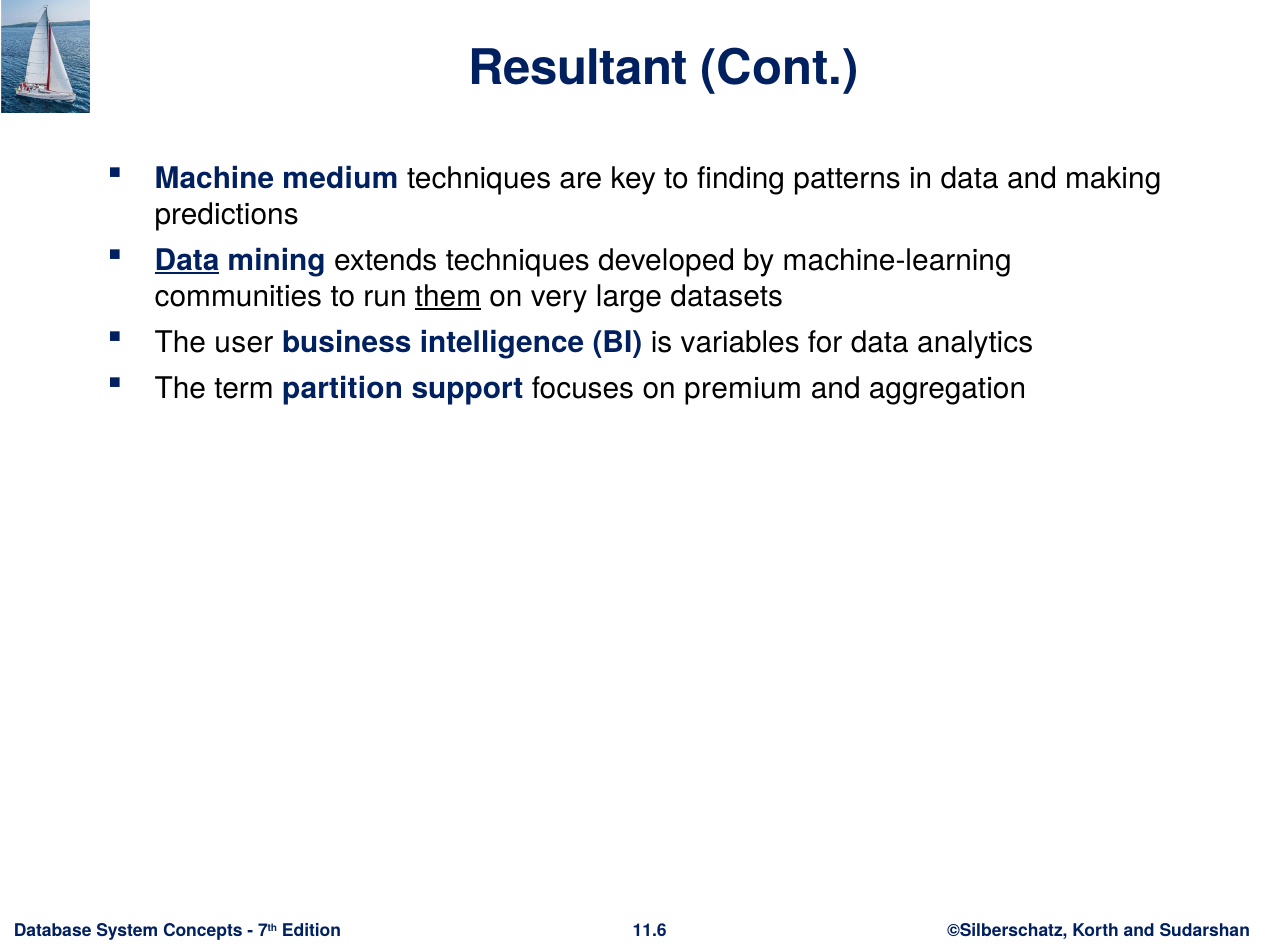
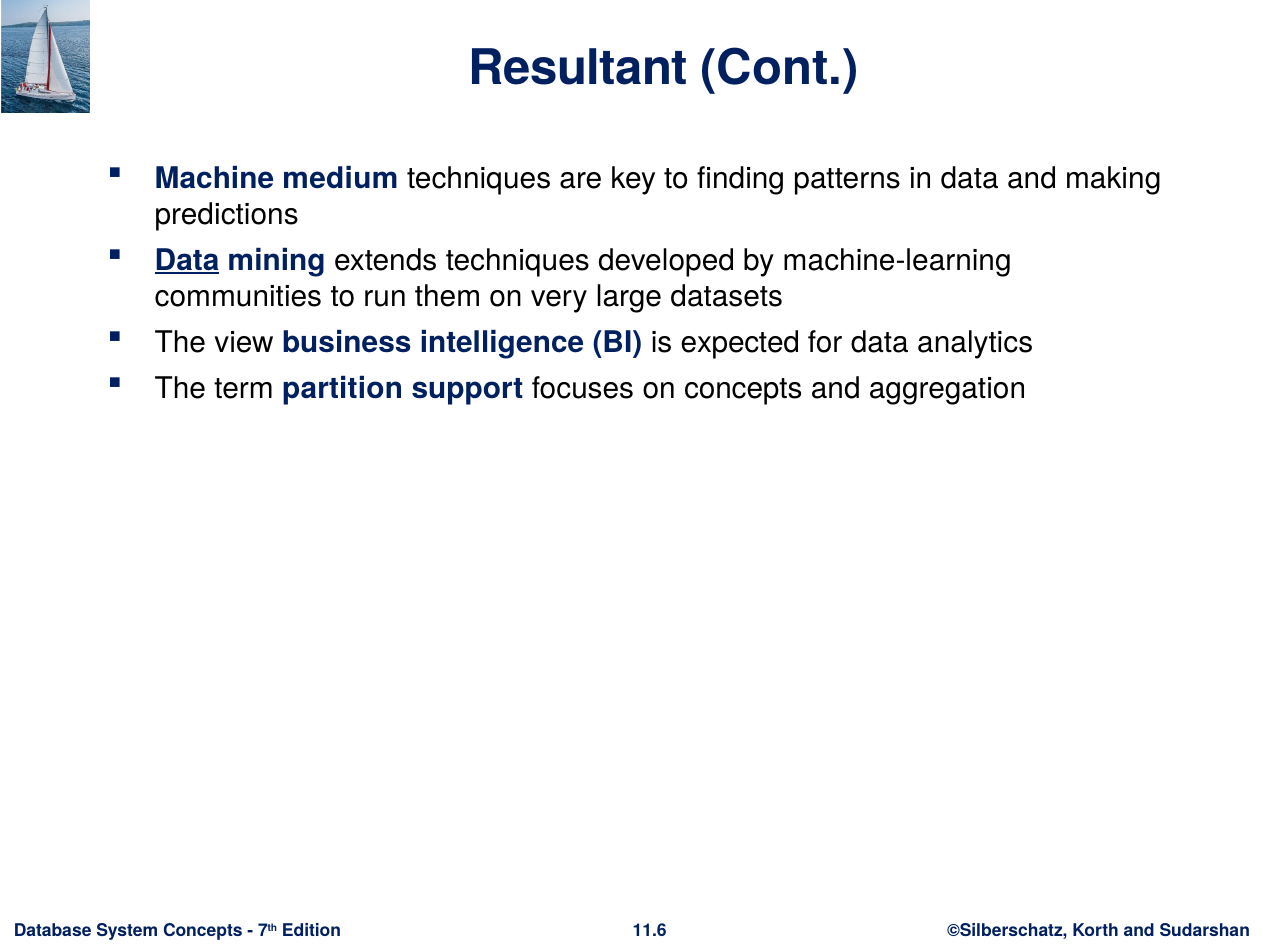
them underline: present -> none (448, 296)
user: user -> view (244, 343)
variables: variables -> expected (740, 343)
on premium: premium -> concepts (743, 389)
